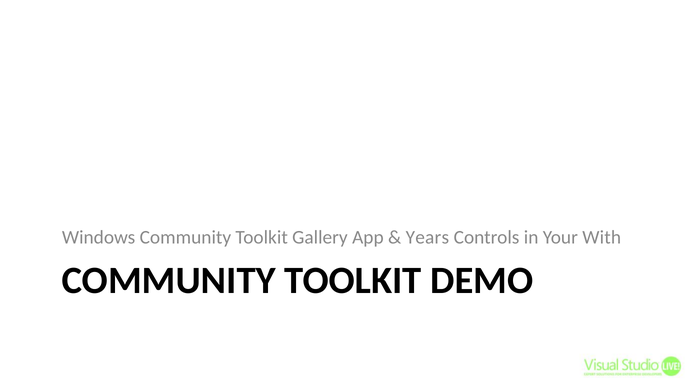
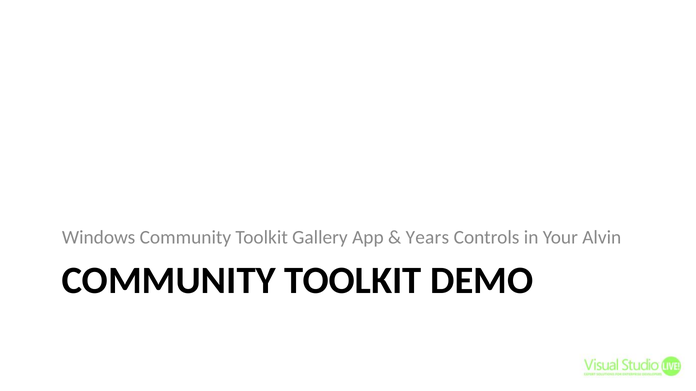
With: With -> Alvin (602, 238)
